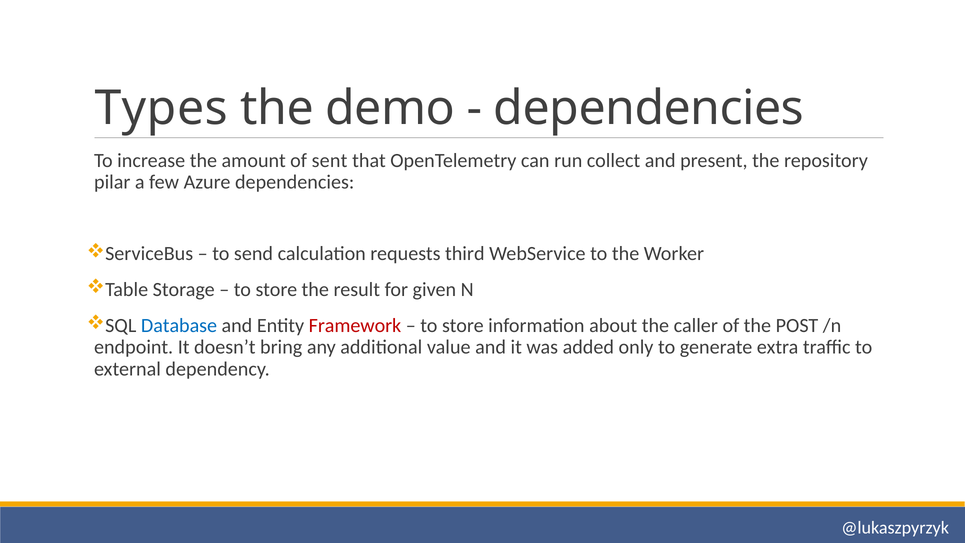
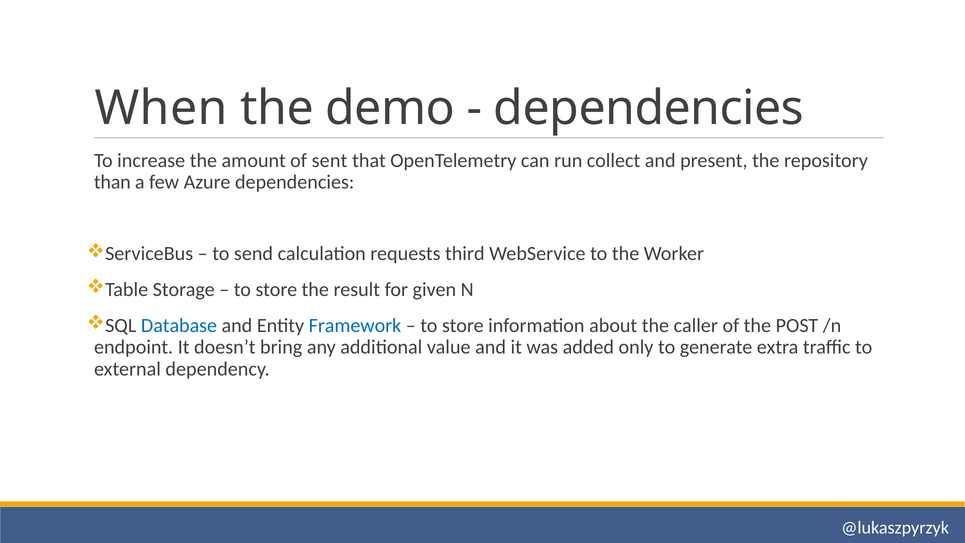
Types: Types -> When (161, 108)
pilar: pilar -> than (112, 182)
Framework colour: red -> blue (355, 325)
